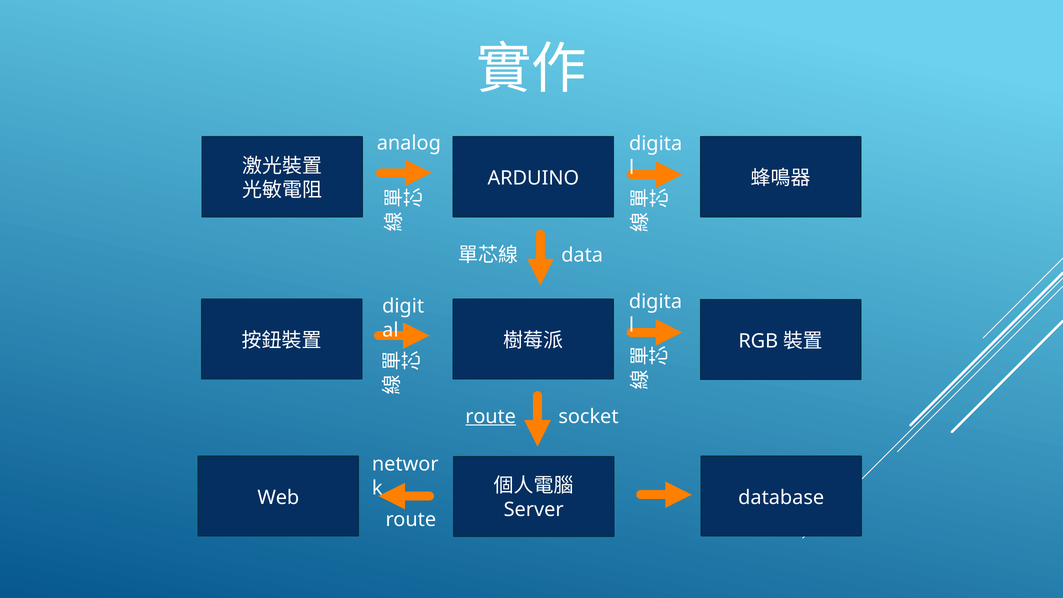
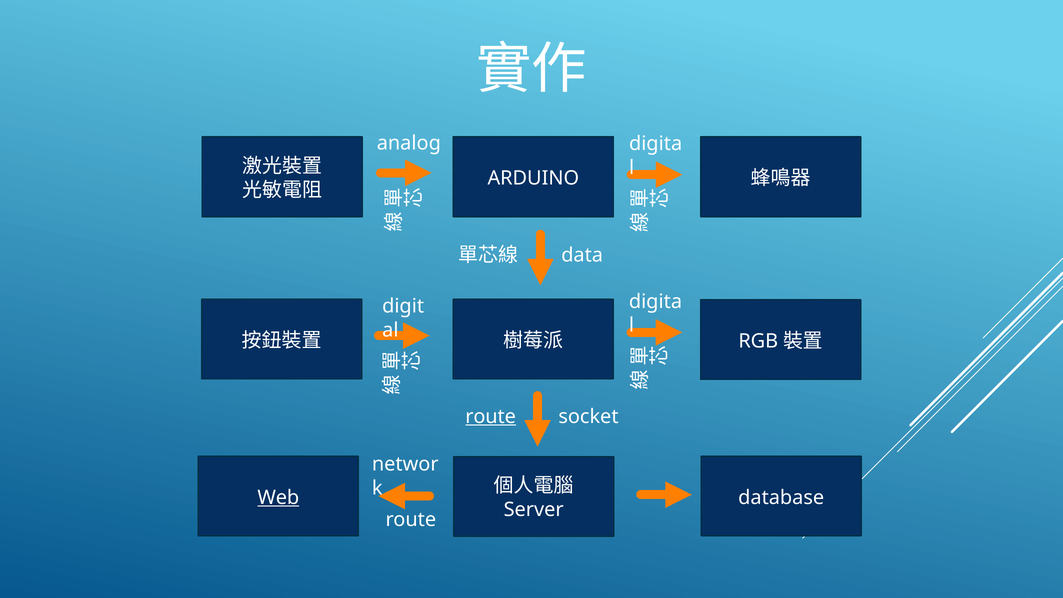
Web underline: none -> present (278, 497)
